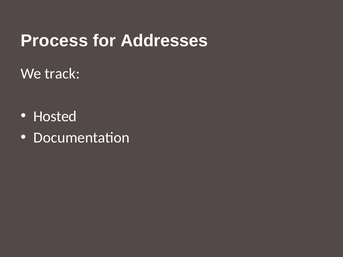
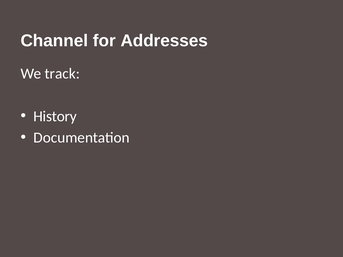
Process: Process -> Channel (54, 41)
Hosted: Hosted -> History (55, 116)
